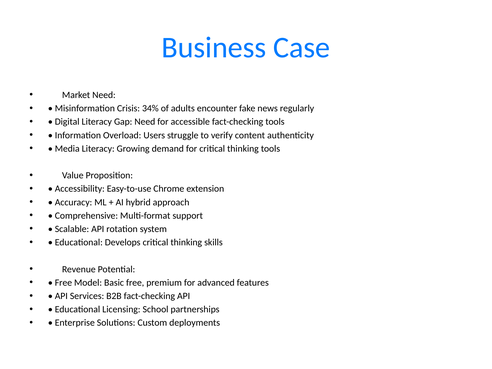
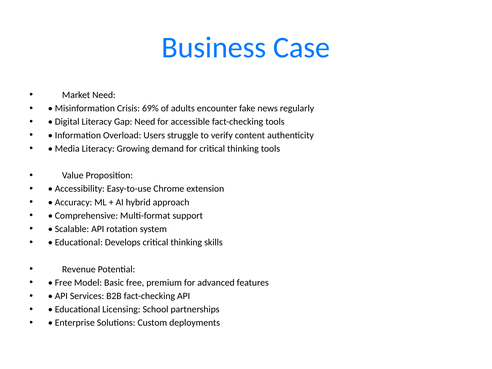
34%: 34% -> 69% (150, 108)
